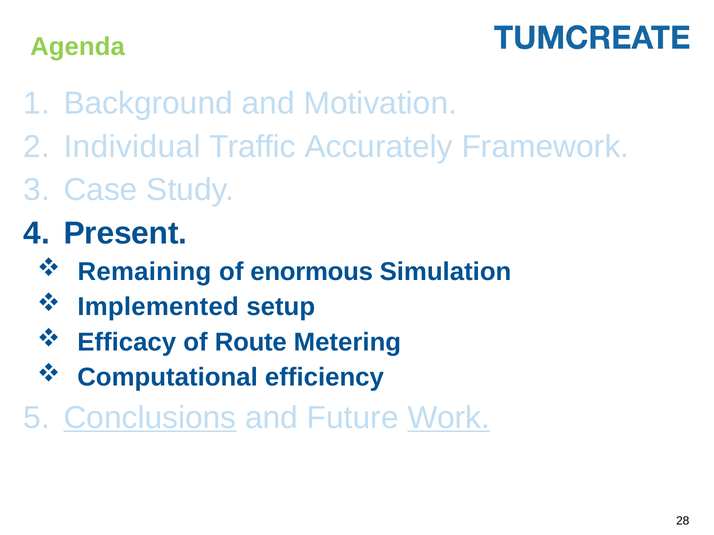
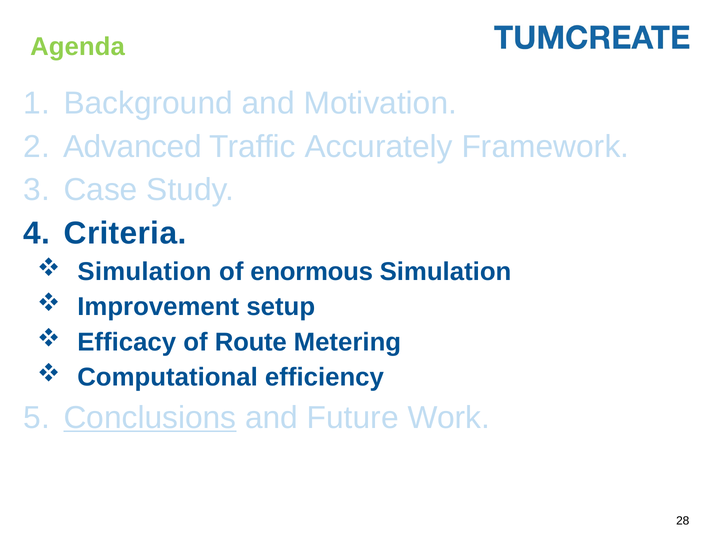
Individual: Individual -> Advanced (132, 147)
Present: Present -> Criteria (125, 234)
Remaining: Remaining -> Simulation (144, 272)
Implemented: Implemented -> Improvement (158, 307)
Work underline: present -> none (449, 418)
